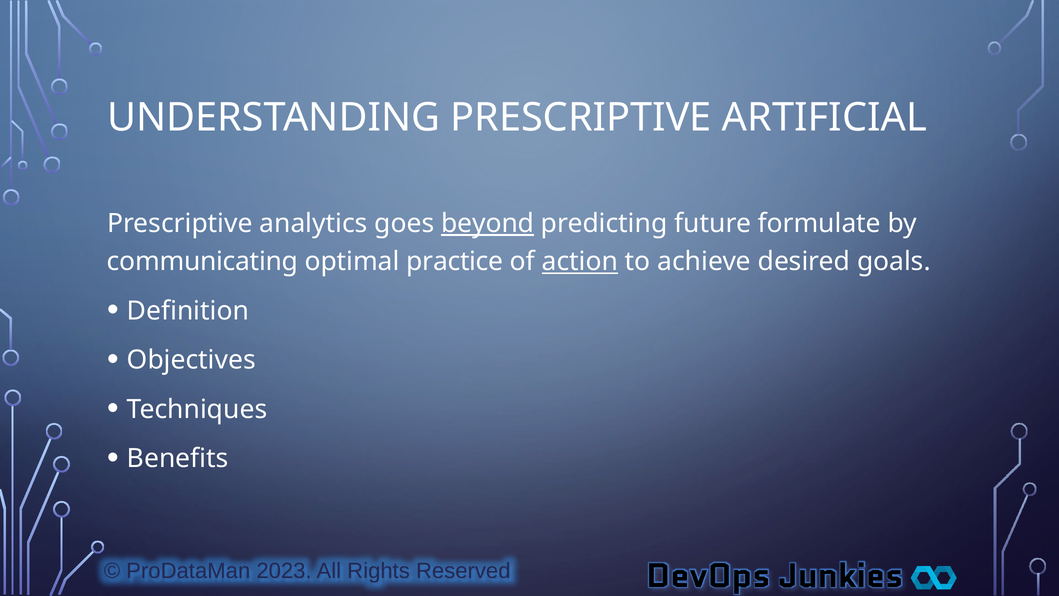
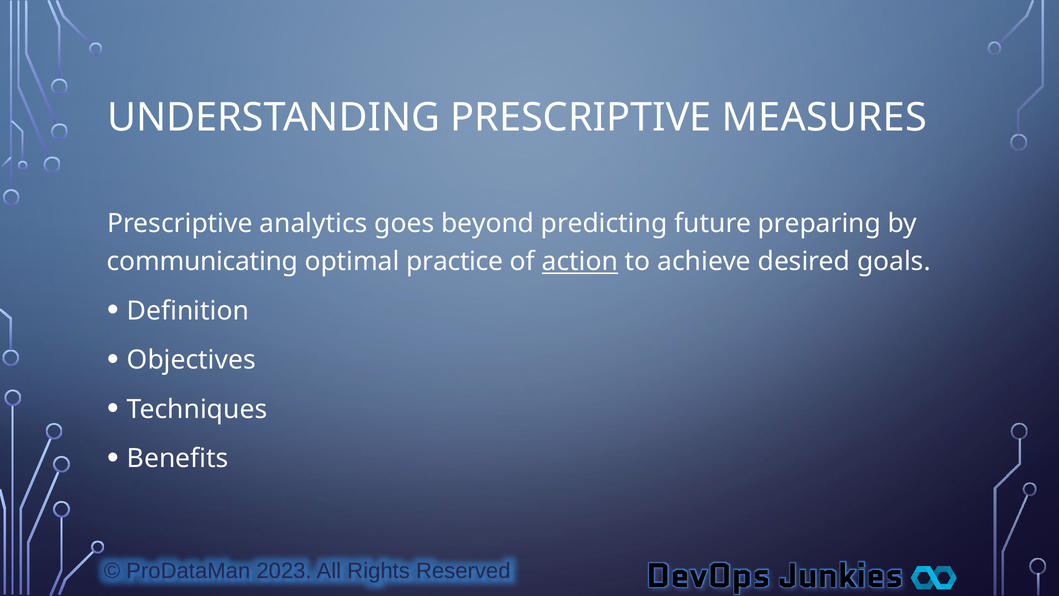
ARTIFICIAL: ARTIFICIAL -> MEASURES (824, 118)
beyond underline: present -> none (488, 223)
formulate: formulate -> preparing (819, 223)
